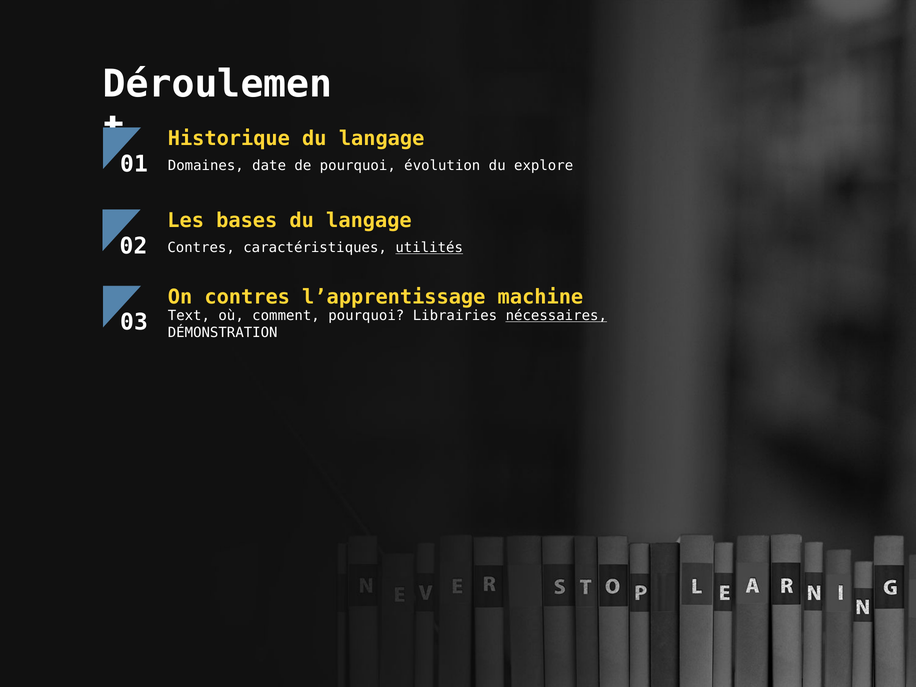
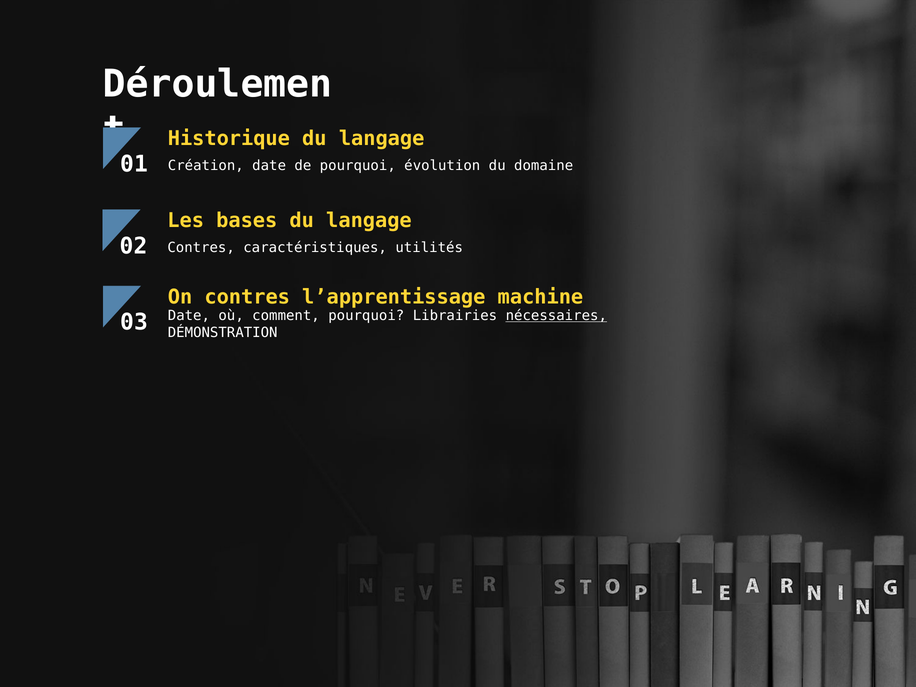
Domaines: Domaines -> Création (206, 166)
explore: explore -> domaine (544, 166)
utilités underline: present -> none (429, 248)
Text: Text -> Date (189, 316)
